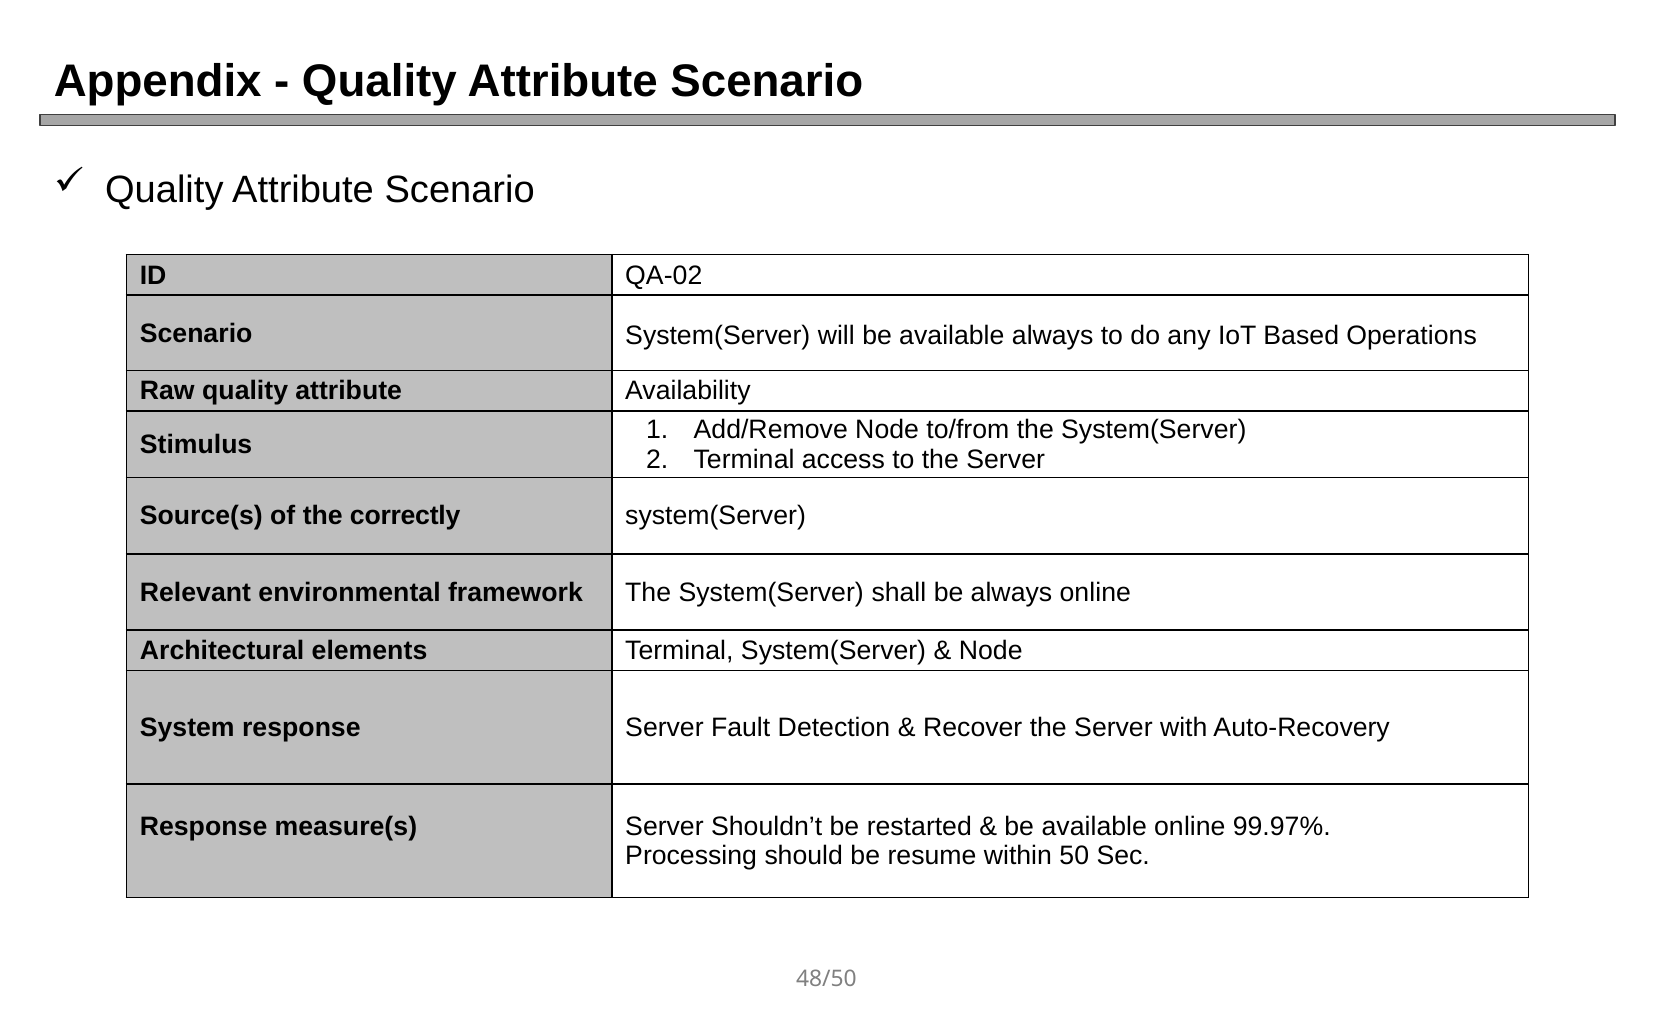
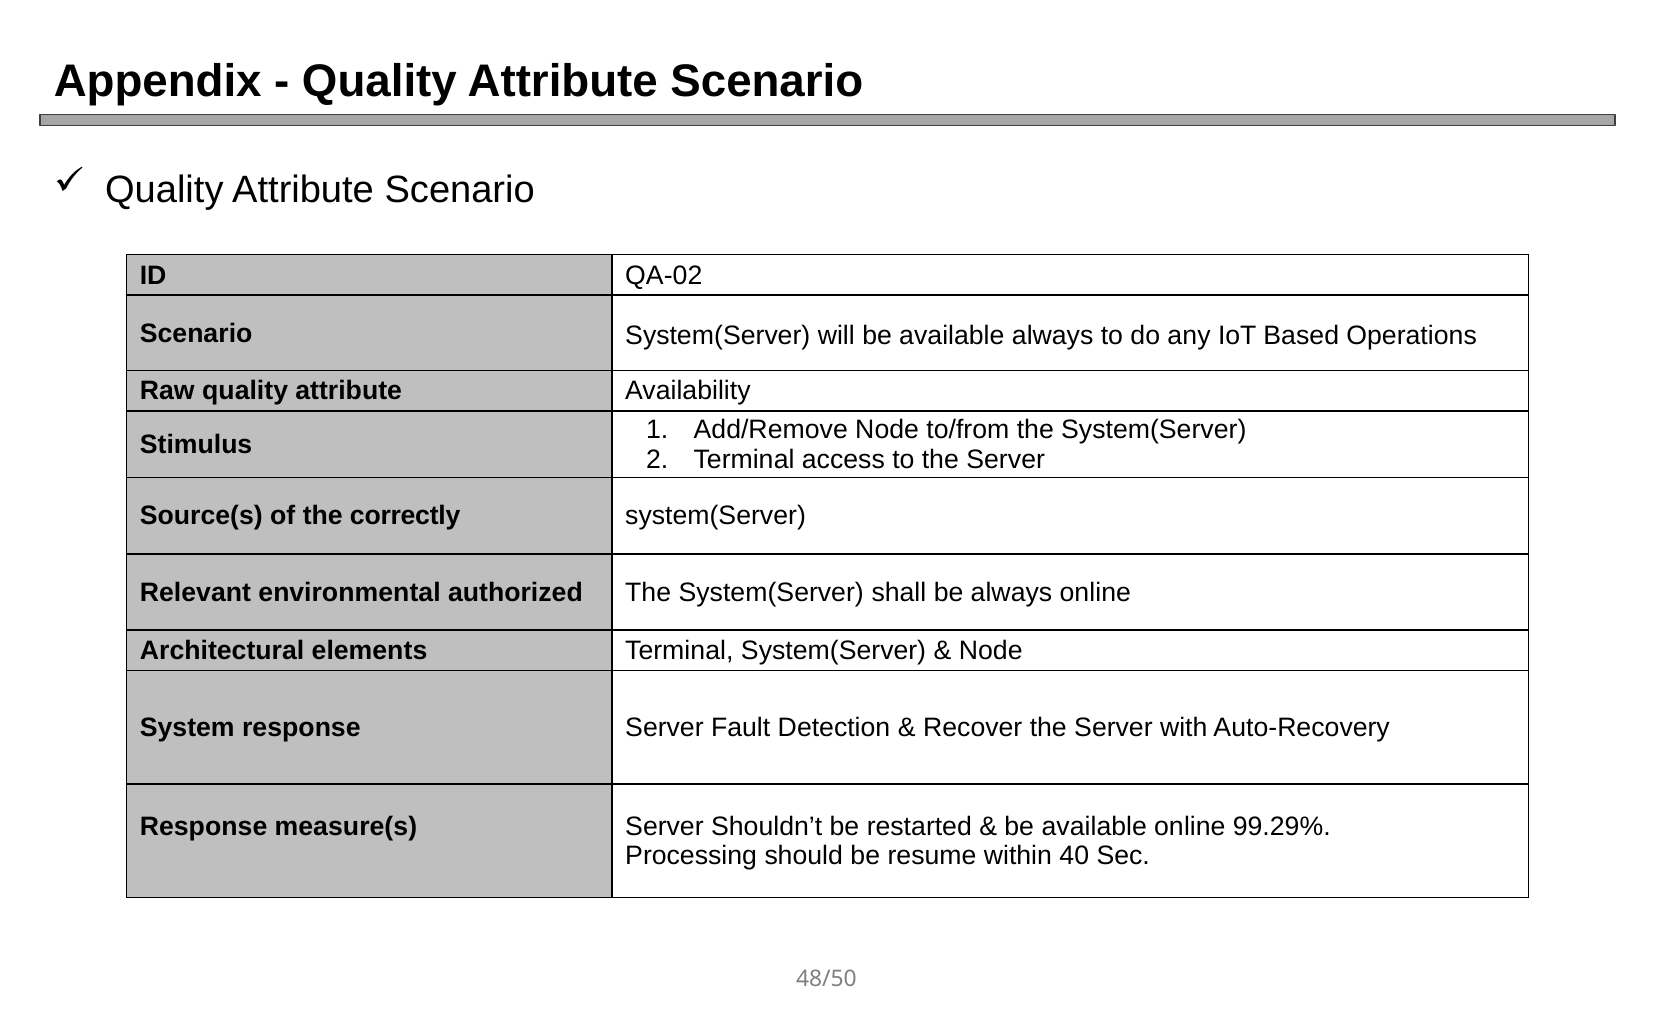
framework: framework -> authorized (515, 593)
99.97%: 99.97% -> 99.29% (1282, 826)
50: 50 -> 40 (1074, 856)
